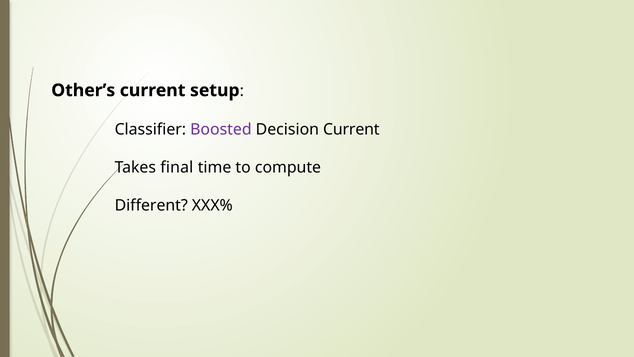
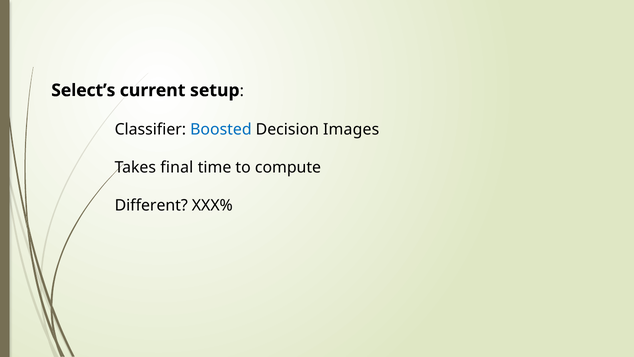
Other’s: Other’s -> Select’s (83, 90)
Boosted colour: purple -> blue (221, 129)
Decision Current: Current -> Images (351, 129)
